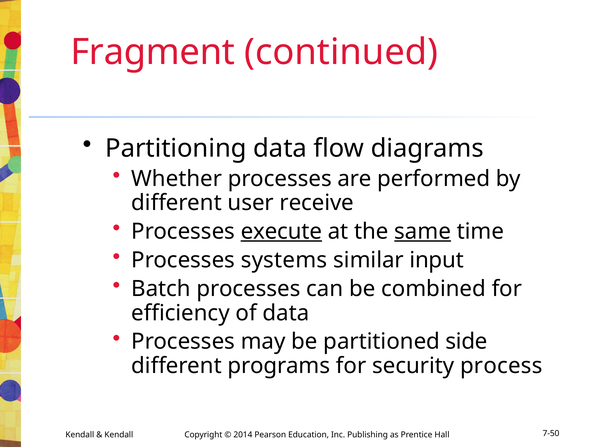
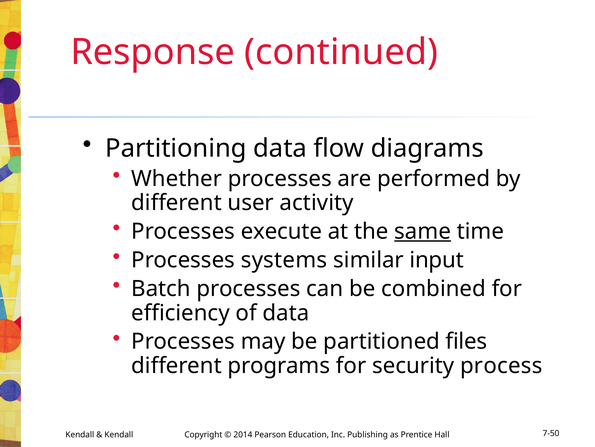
Fragment: Fragment -> Response (153, 52)
receive: receive -> activity (317, 202)
execute underline: present -> none (281, 231)
side: side -> files (466, 341)
